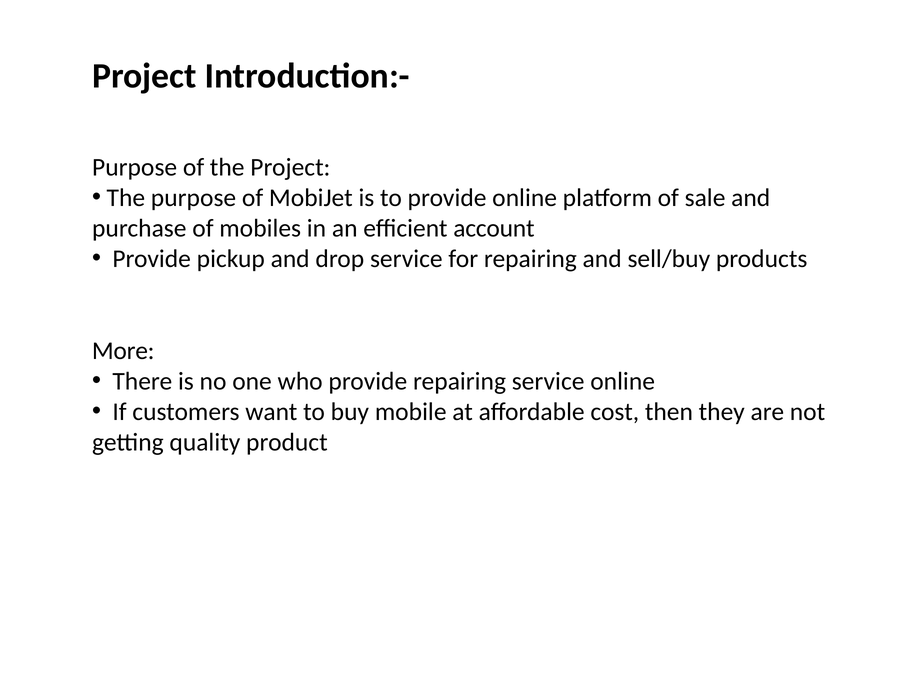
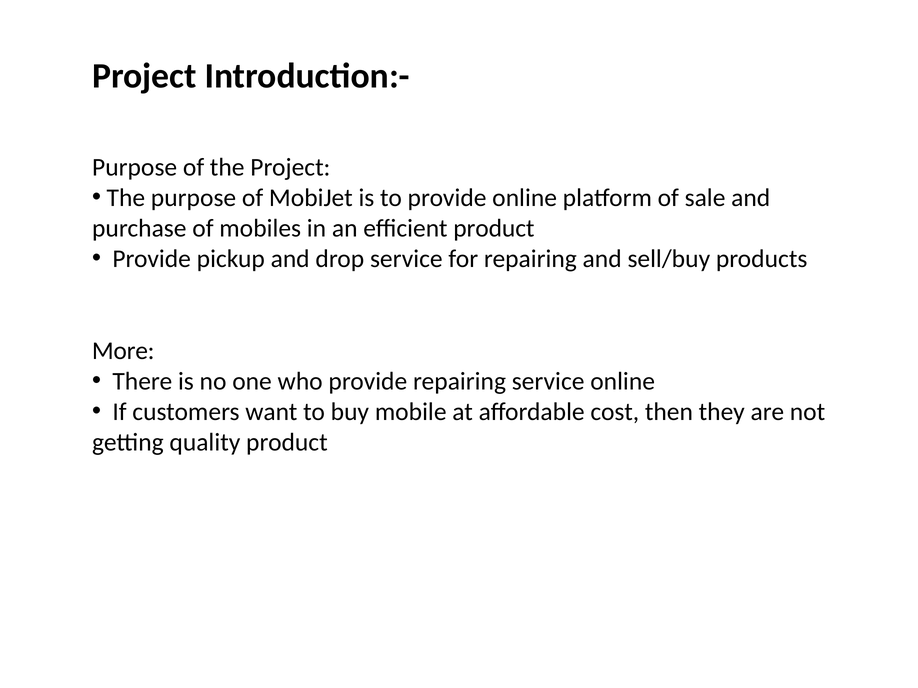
efficient account: account -> product (494, 229)
